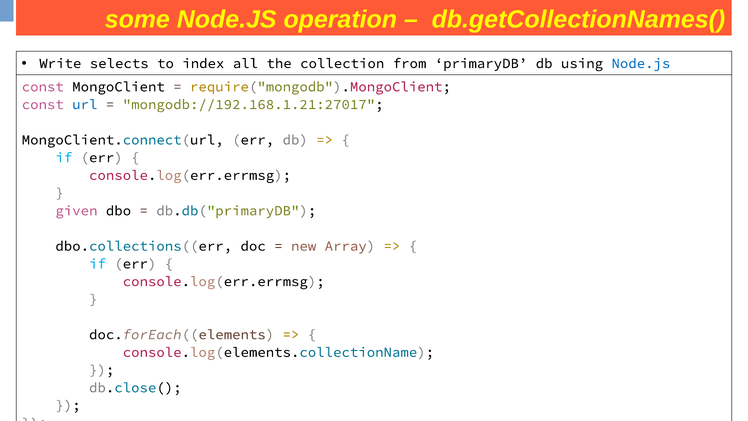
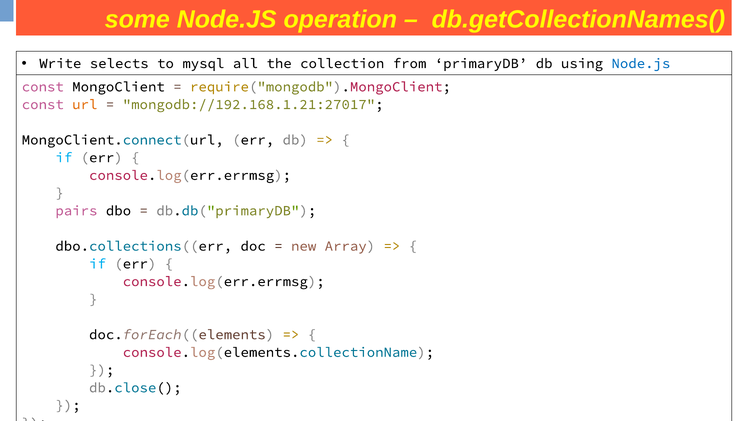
index: index -> mysql (203, 63)
url colour: blue -> orange (85, 104)
given: given -> pairs (76, 211)
